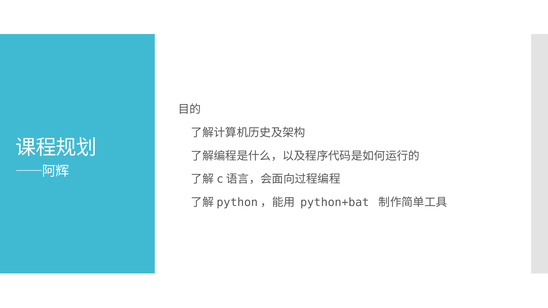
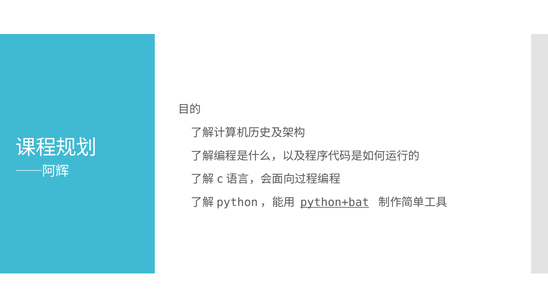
python+bat underline: none -> present (335, 203)
